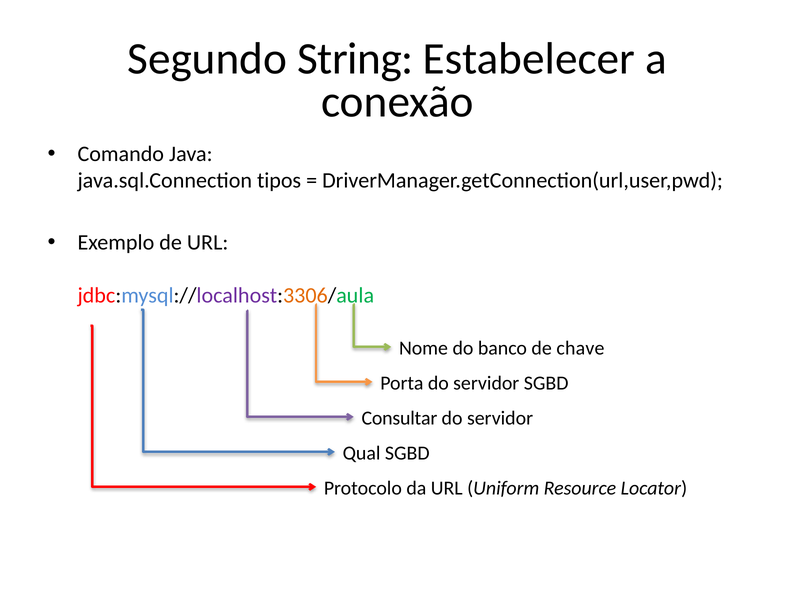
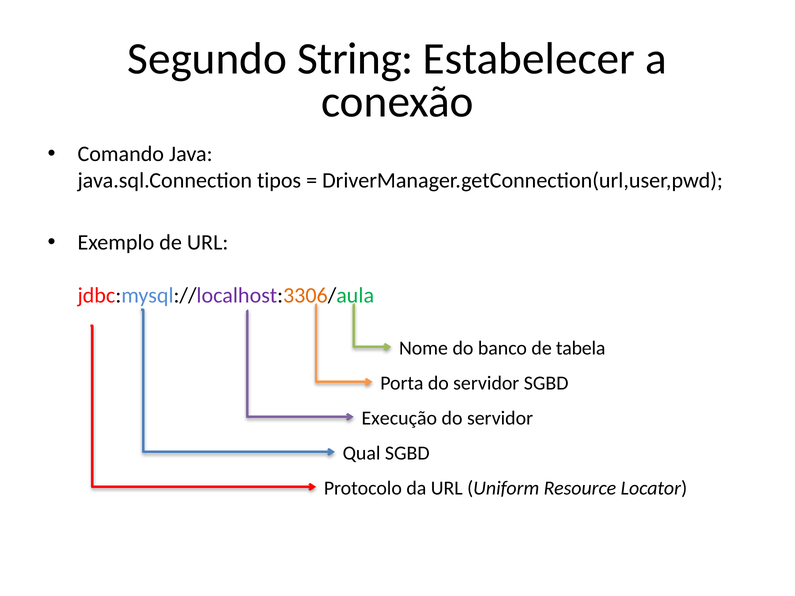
chave: chave -> tabela (581, 348)
Consultar: Consultar -> Execução (399, 418)
